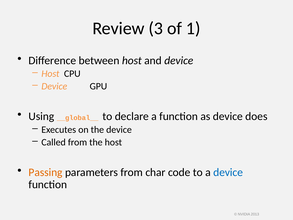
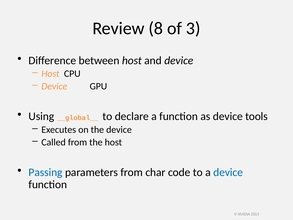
3: 3 -> 8 (156, 28)
1: 1 -> 3 (193, 28)
does: does -> tools (257, 116)
Passing colour: orange -> blue (46, 172)
